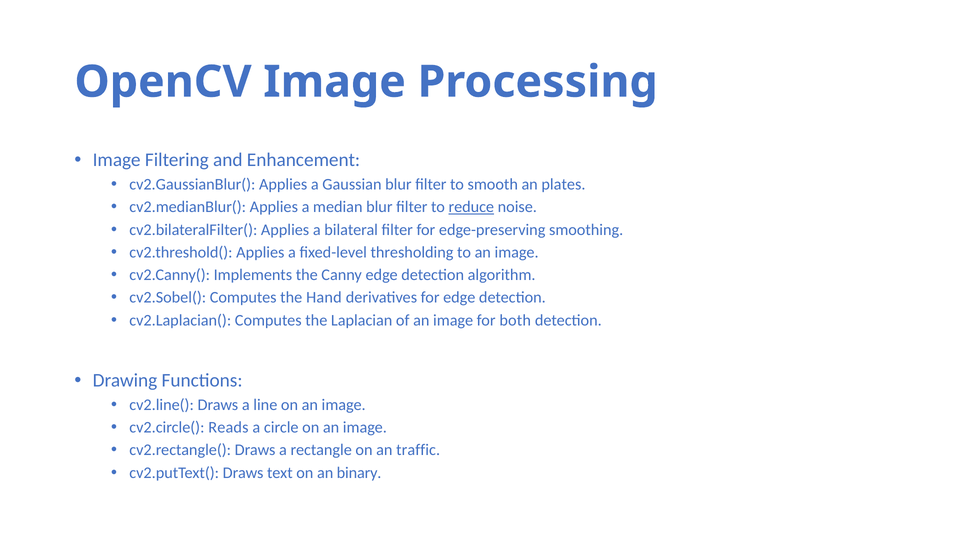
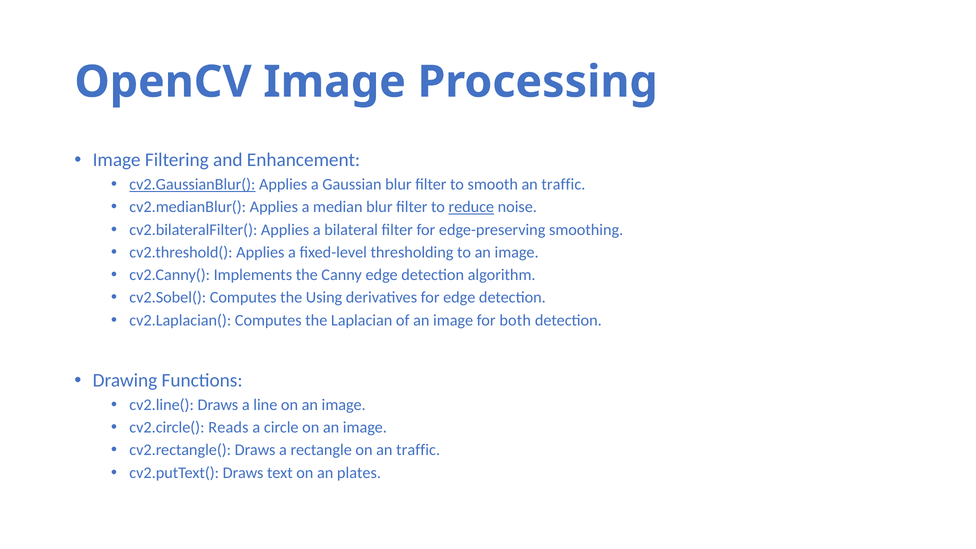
cv2.GaussianBlur( underline: none -> present (192, 184)
smooth an plates: plates -> traffic (563, 184)
Hand: Hand -> Using (324, 298)
binary: binary -> plates (359, 473)
